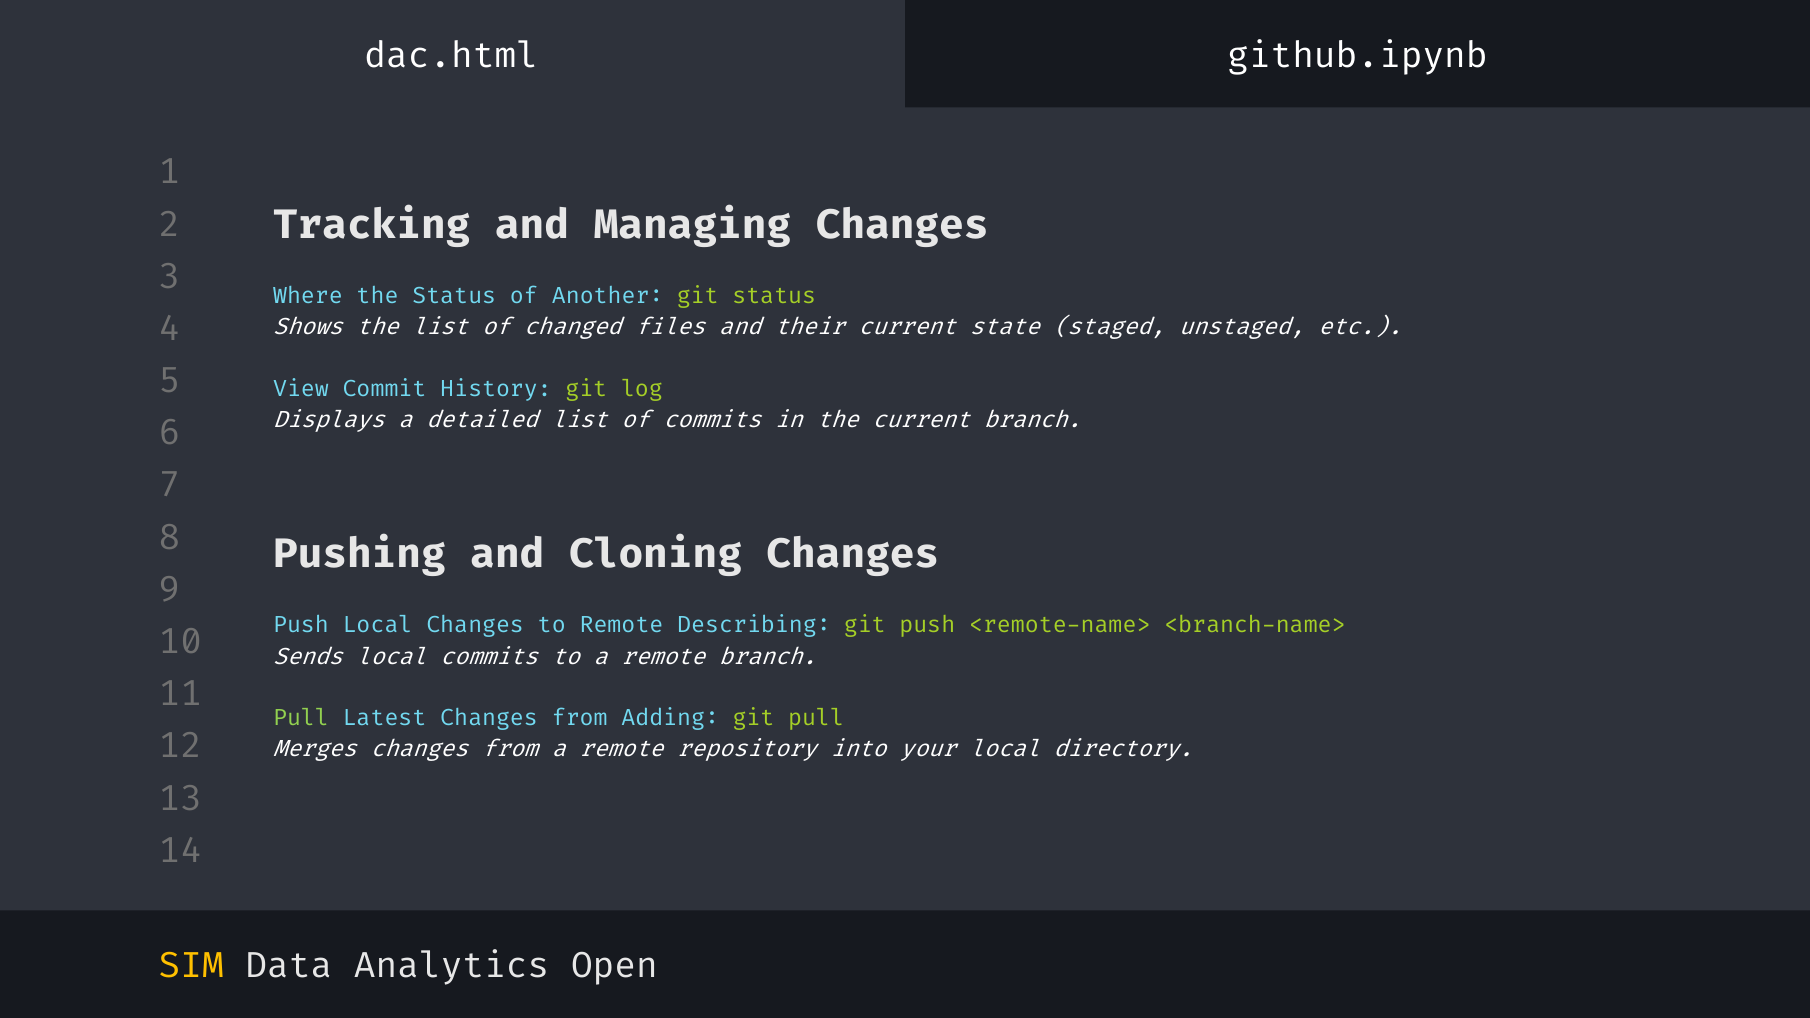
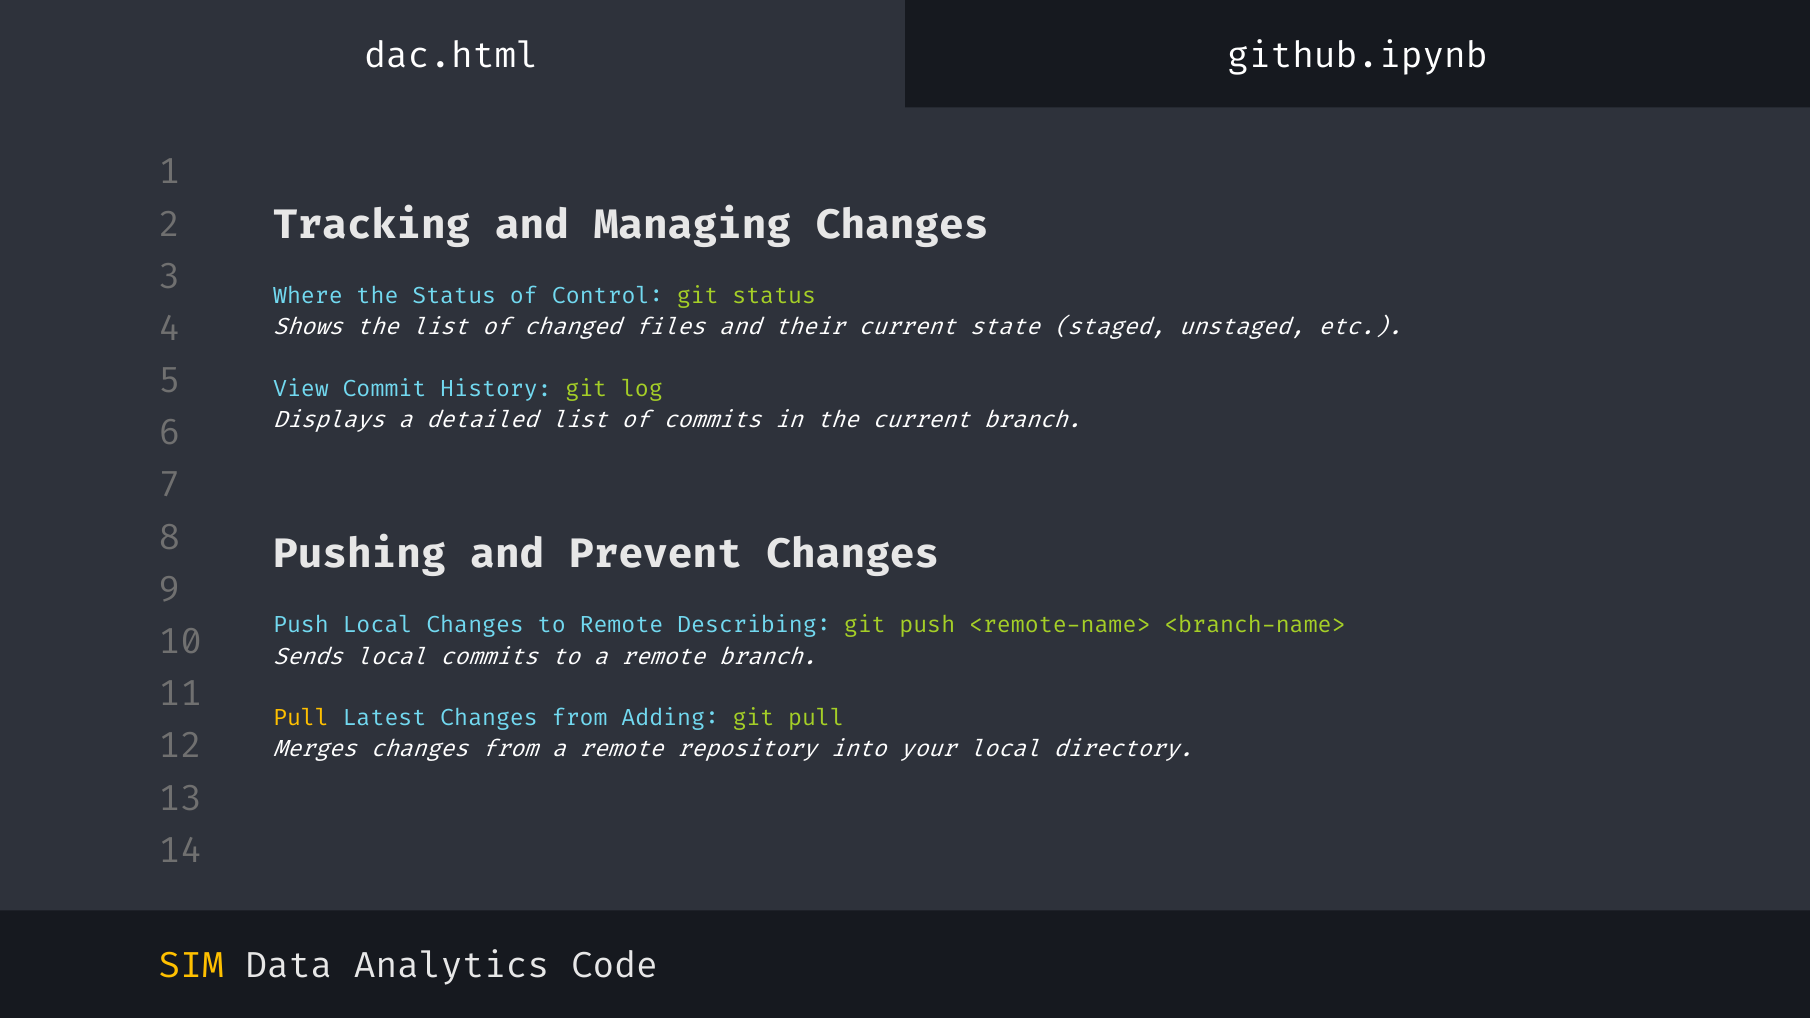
Another: Another -> Control (608, 296)
Cloning: Cloning -> Prevent (656, 555)
Pull colour: light green -> yellow (301, 718)
Open: Open -> Code (614, 966)
